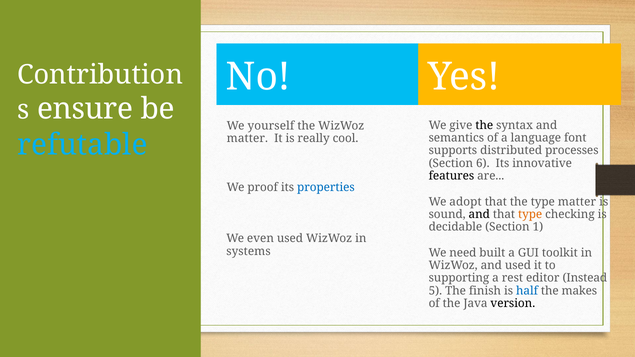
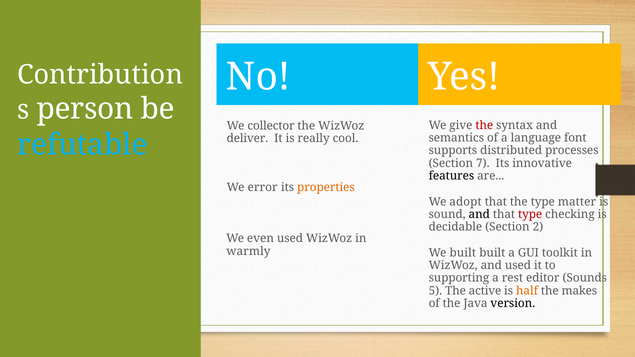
ensure: ensure -> person (85, 109)
the colour: black -> red (484, 125)
yourself: yourself -> collector (271, 126)
matter: matter -> deliver (247, 139)
6: 6 -> 7 (483, 163)
proof: proof -> error (263, 188)
properties colour: blue -> orange (326, 188)
type colour: orange -> red (530, 214)
1: 1 -> 2 (538, 227)
systems: systems -> warmly (248, 251)
We need: need -> built (463, 253)
Instead: Instead -> Sounds (585, 278)
finish: finish -> active (485, 291)
half colour: blue -> orange (527, 291)
